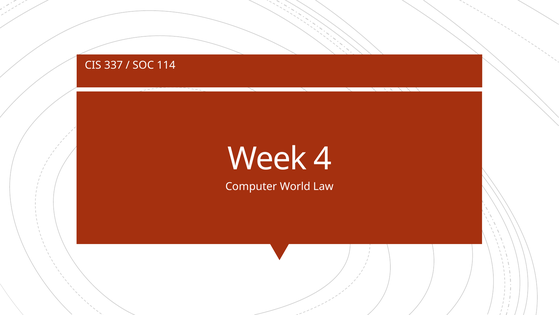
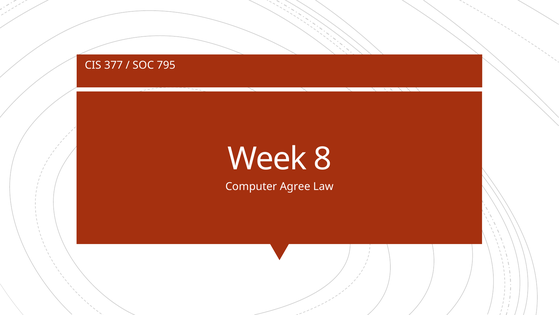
337: 337 -> 377 (114, 65)
114: 114 -> 795 (166, 65)
4: 4 -> 8 (322, 159)
World: World -> Agree (295, 186)
